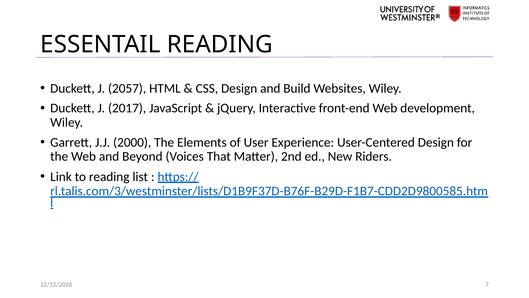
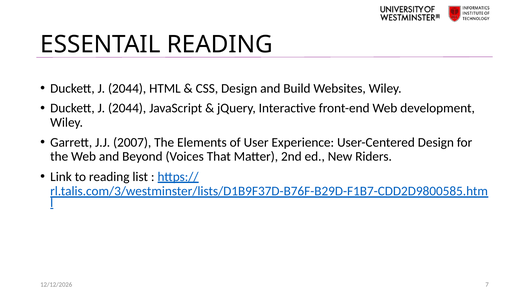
2057: 2057 -> 2044 (127, 88)
2017: 2017 -> 2044 (127, 108)
2000: 2000 -> 2007 (132, 142)
